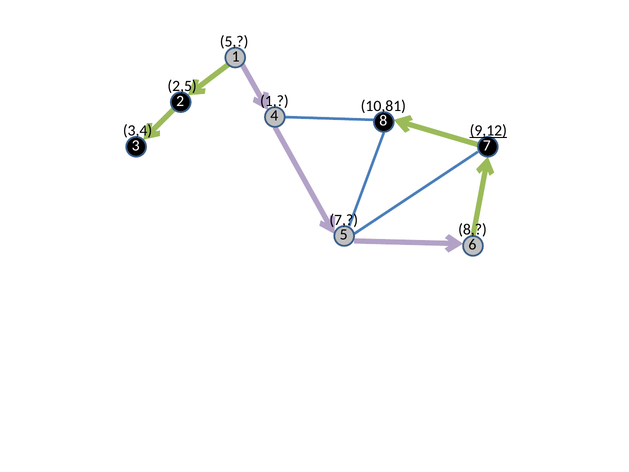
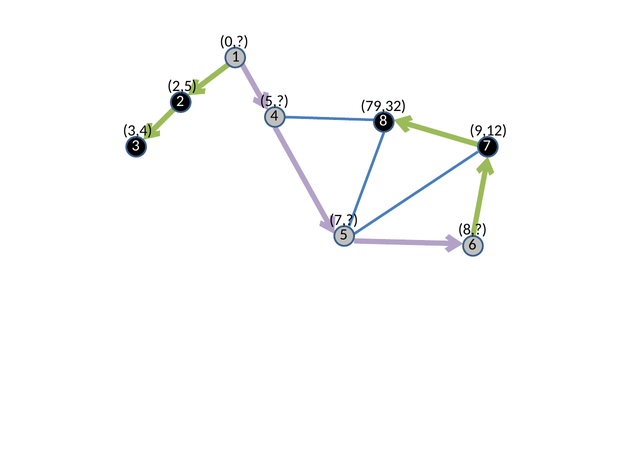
5: 5 -> 0 (234, 41)
1: 1 -> 5 (274, 101)
10,81: 10,81 -> 79,32 (383, 106)
9,12 underline: present -> none (488, 131)
